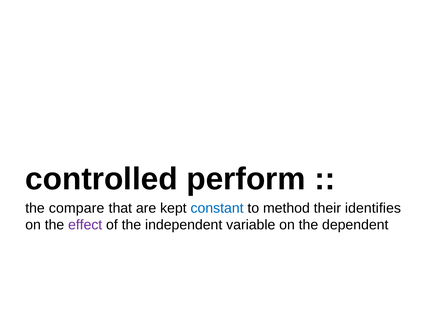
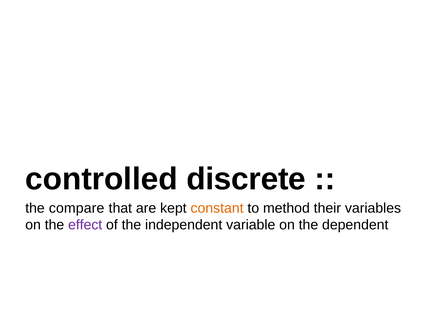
perform: perform -> discrete (246, 179)
constant colour: blue -> orange (217, 208)
identifies: identifies -> variables (373, 208)
